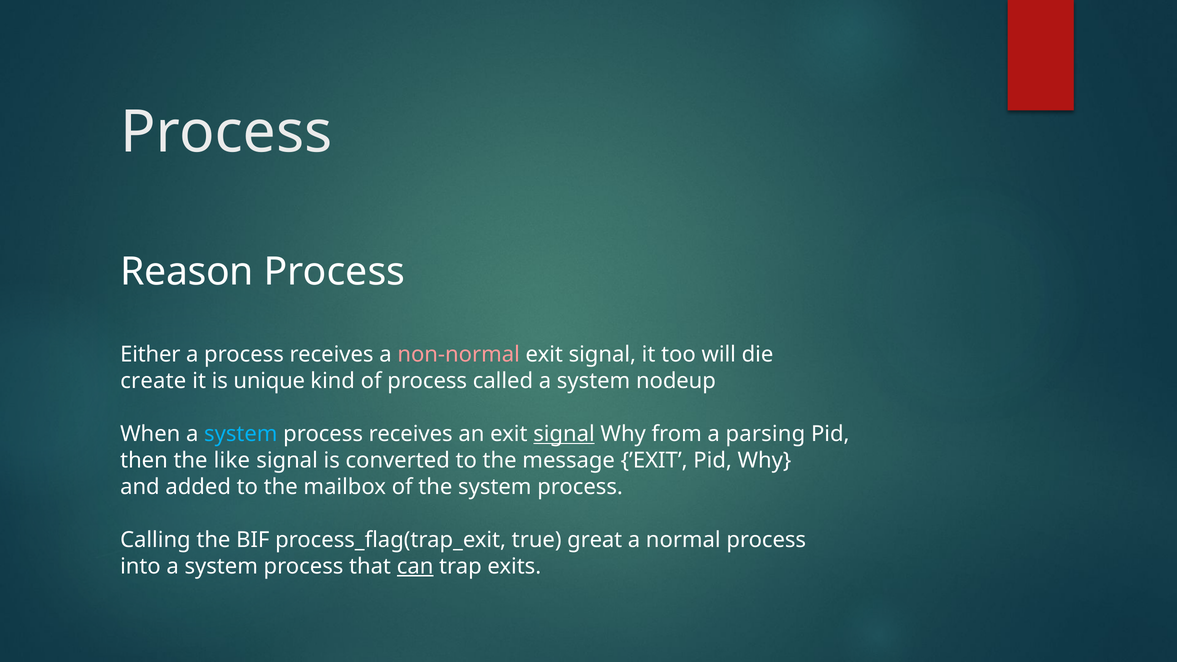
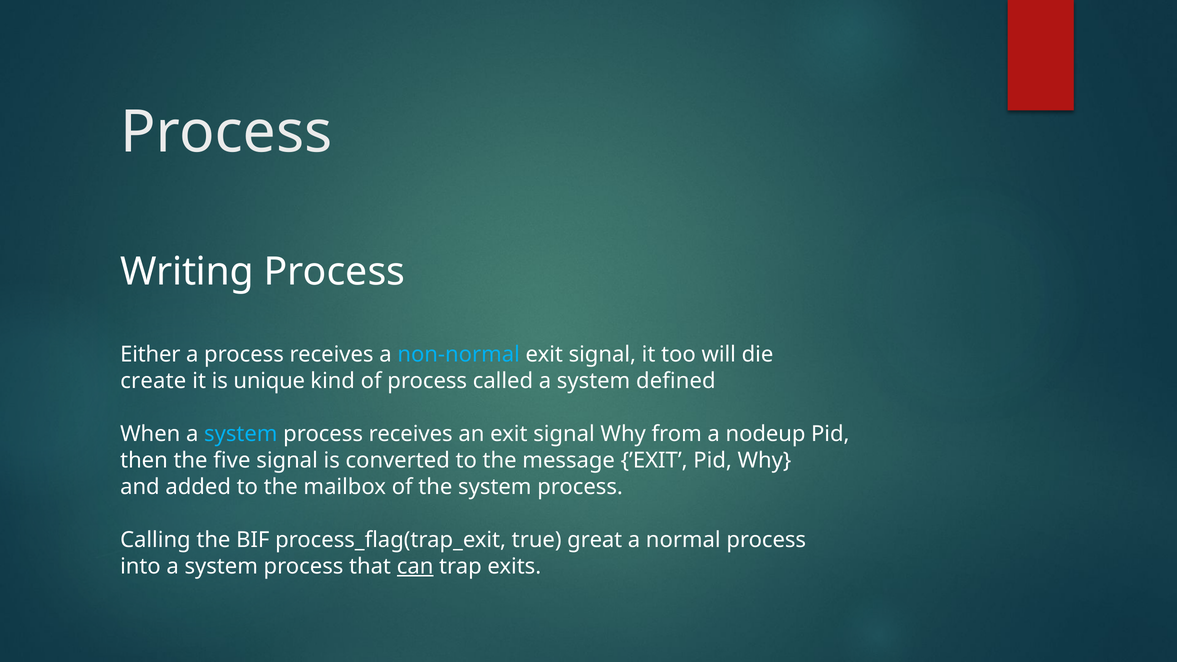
Reason: Reason -> Writing (187, 272)
non-normal colour: pink -> light blue (459, 355)
nodeup: nodeup -> defined (676, 381)
signal underline: present -> none (564, 434)
parsing: parsing -> nodeup (766, 434)
like: like -> five (232, 461)
